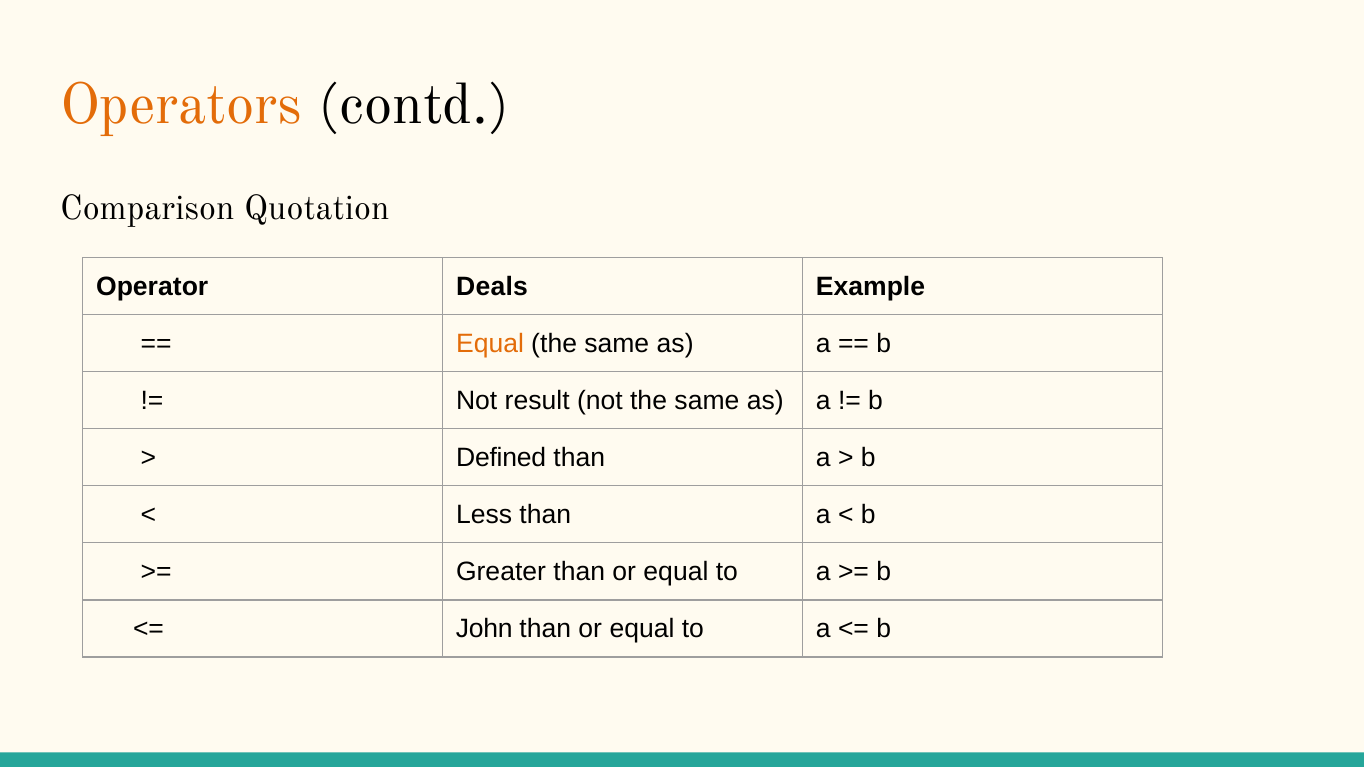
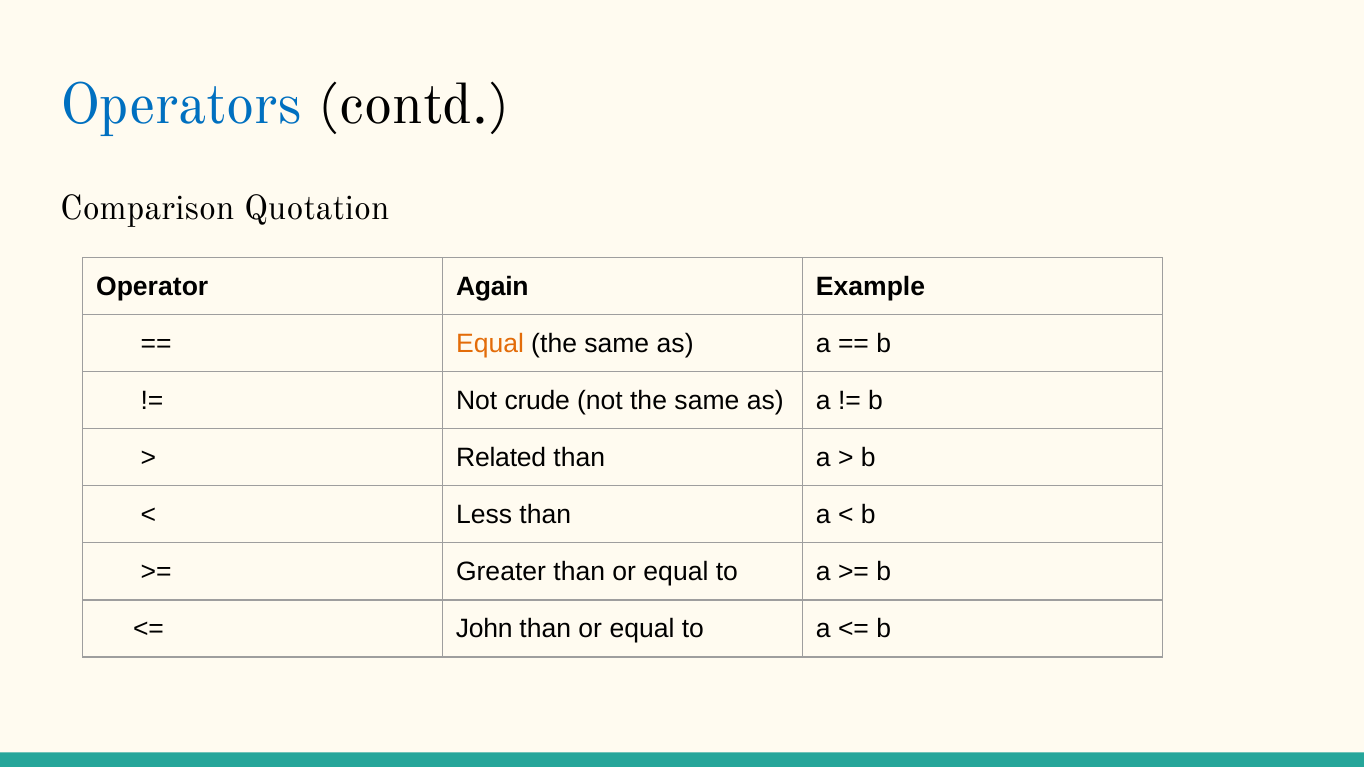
Operators colour: orange -> blue (181, 105)
Deals: Deals -> Again (492, 287)
result: result -> crude (537, 401)
Defined: Defined -> Related (501, 458)
